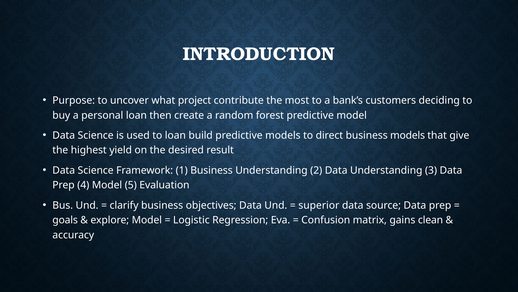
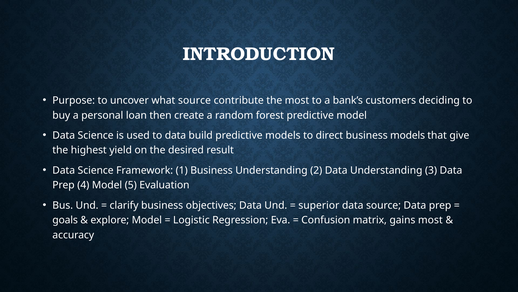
what project: project -> source (194, 100)
to loan: loan -> data (175, 135)
gains clean: clean -> most (430, 220)
